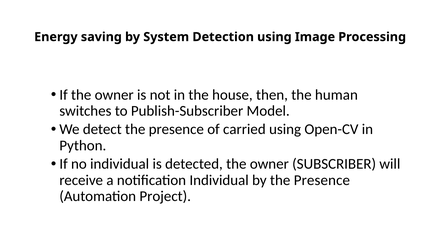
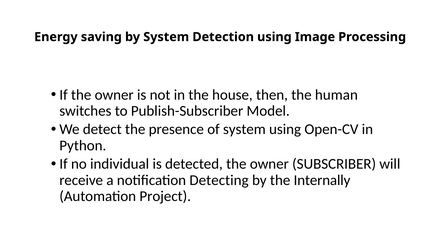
of carried: carried -> system (244, 129)
notification Individual: Individual -> Detecting (219, 180)
by the Presence: Presence -> Internally (322, 180)
